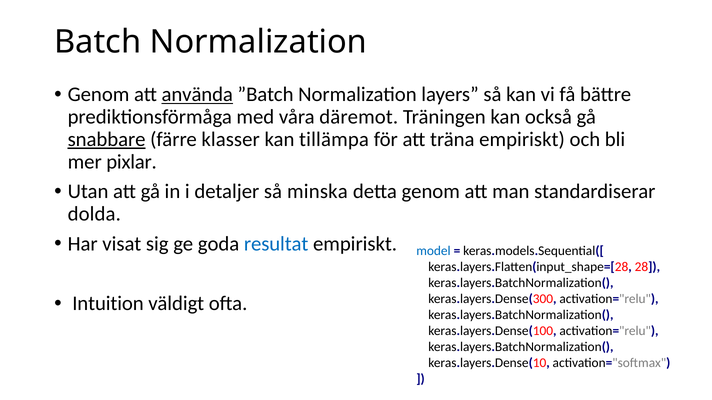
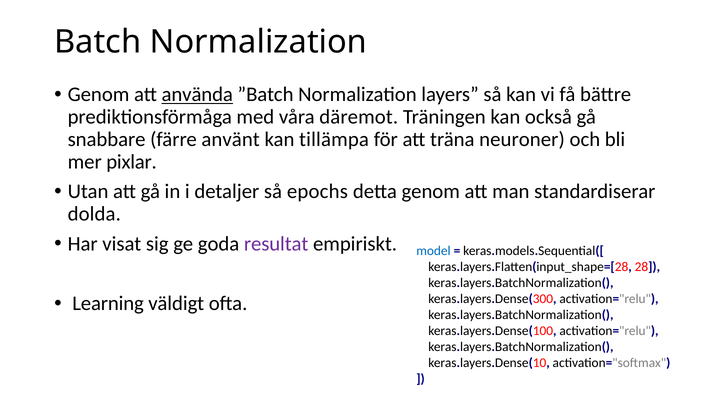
snabbare underline: present -> none (107, 140)
klasser: klasser -> använt (231, 140)
träna empiriskt: empiriskt -> neuroner (522, 140)
minska: minska -> epochs (317, 192)
resultat colour: blue -> purple (276, 244)
Intuition: Intuition -> Learning (108, 304)
